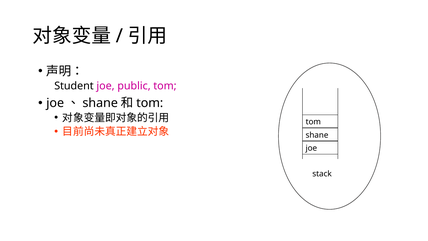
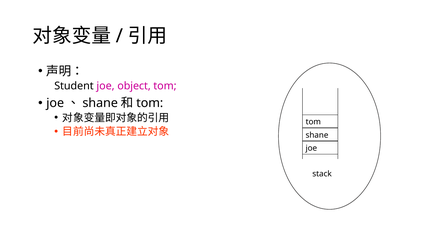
public: public -> object (134, 86)
